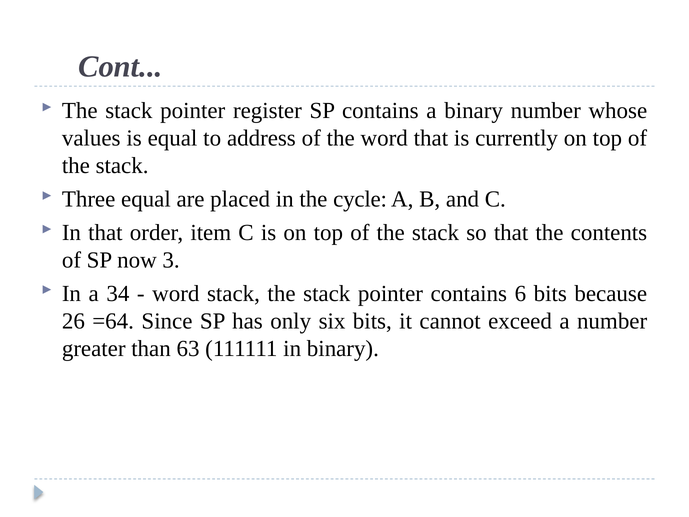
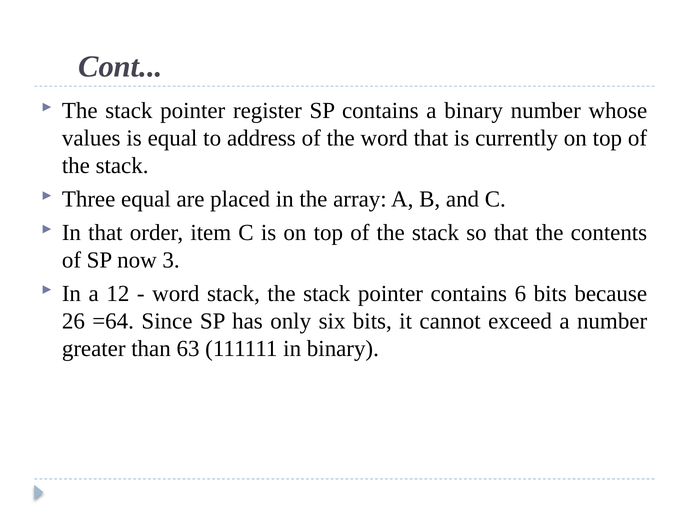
cycle: cycle -> array (360, 199)
34: 34 -> 12 (118, 293)
